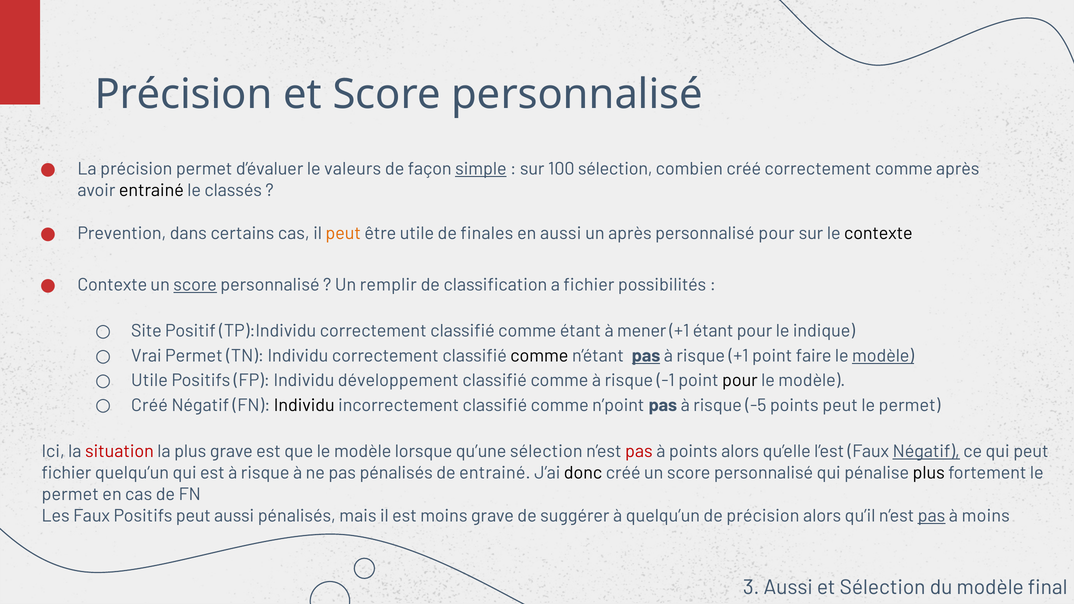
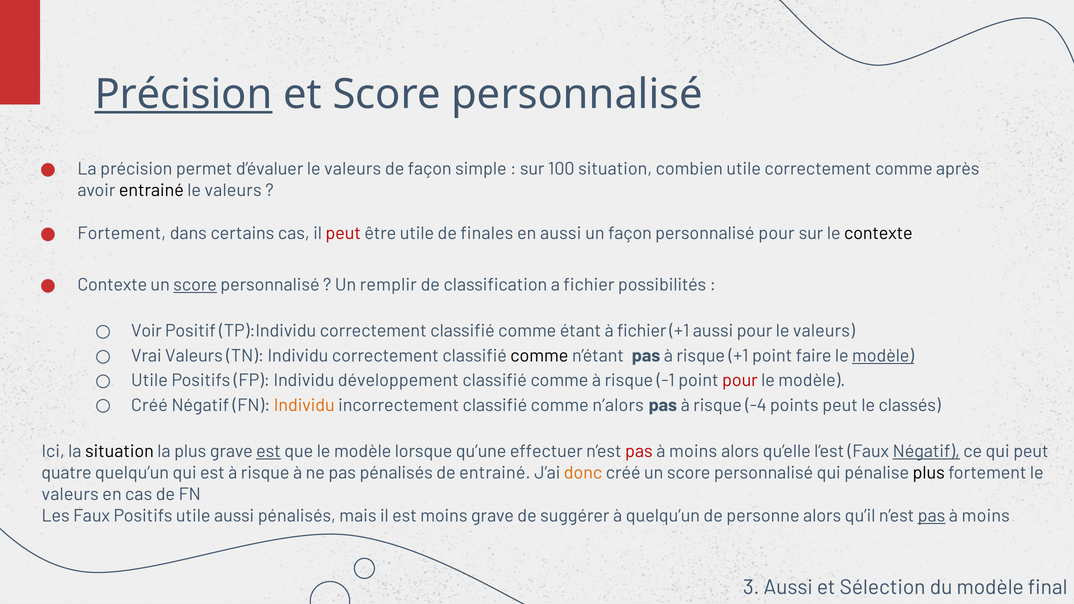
Précision underline: none -> present (184, 95)
simple underline: present -> none (481, 169)
100 sélection: sélection -> situation (615, 169)
combien créé: créé -> utile (744, 169)
classés: classés -> valeurs (233, 191)
Prevention: Prevention -> Fortement (122, 233)
peut colour: orange -> red (343, 233)
un après: après -> façon (630, 233)
Site: Site -> Voir (146, 331)
à mener: mener -> fichier (642, 331)
+1 étant: étant -> aussi (713, 331)
pour le indique: indique -> valeurs (824, 331)
Vrai Permet: Permet -> Valeurs (194, 356)
pas underline: present -> none (646, 356)
pour colour: black -> red (740, 381)
Individu colour: black -> orange (304, 405)
n’point: n’point -> n’alors (618, 405)
-5: -5 -> -4 (756, 405)
permet: permet -> classés (910, 405)
situation colour: red -> black (119, 451)
est underline: none -> present (268, 451)
qu’une sélection: sélection -> effectuer (546, 451)
points: points -> moins (693, 451)
fichier: fichier -> quatre (66, 473)
donc colour: black -> orange (583, 473)
permet: permet -> valeurs (70, 494)
Positifs peut: peut -> utile (193, 516)
de précision: précision -> personne (763, 516)
